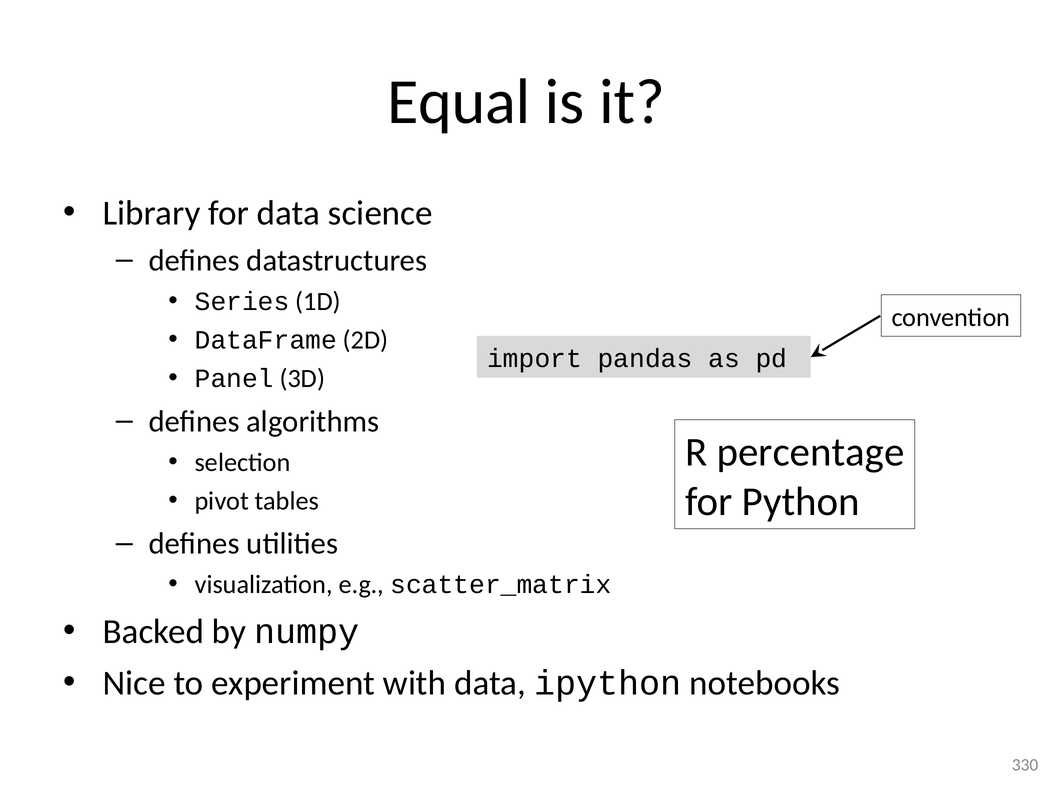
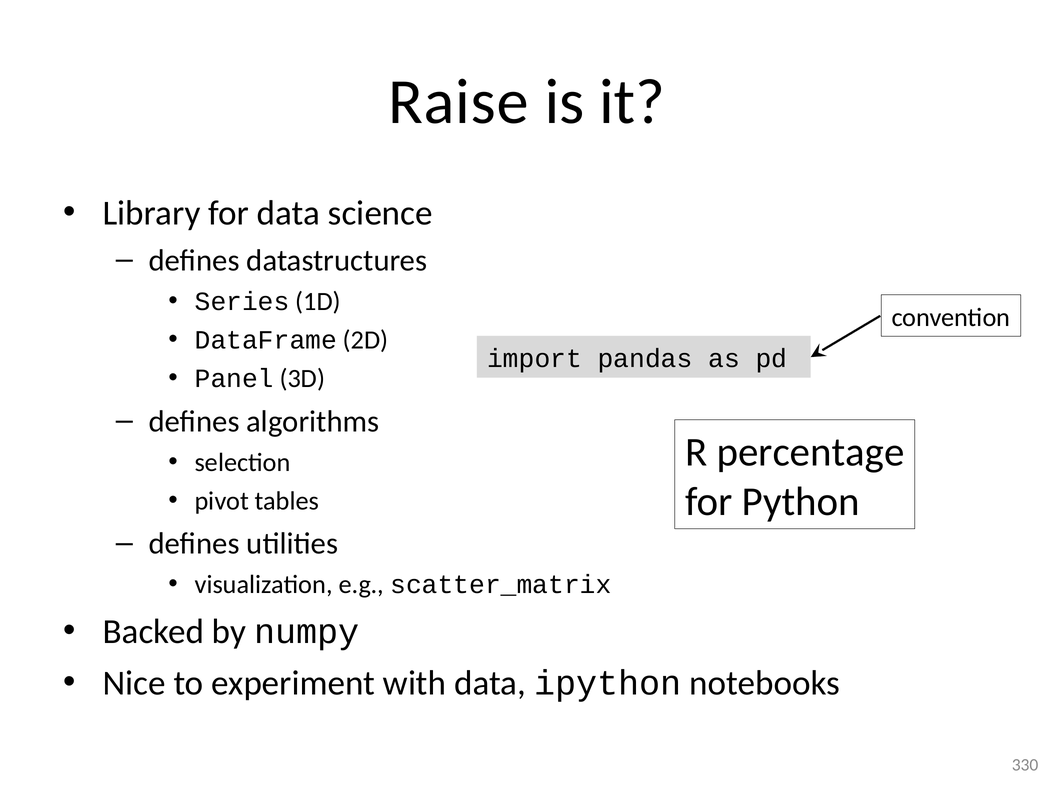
Equal: Equal -> Raise (458, 102)
